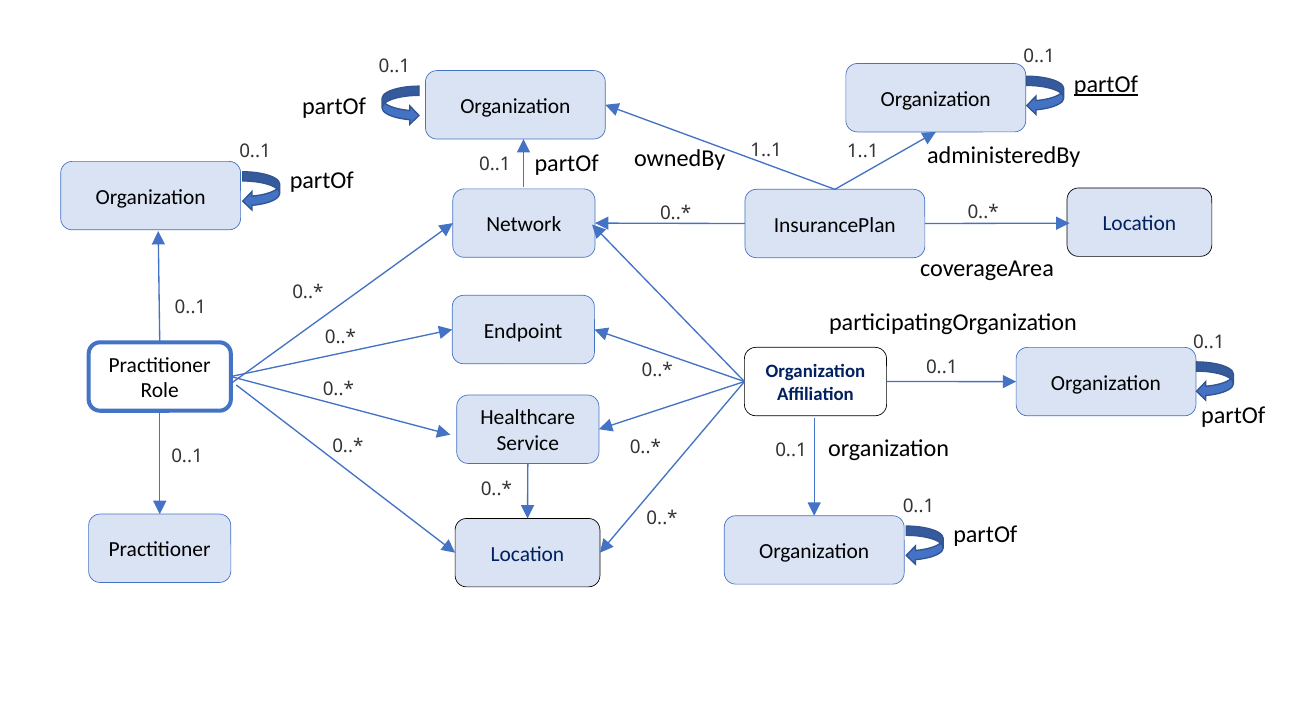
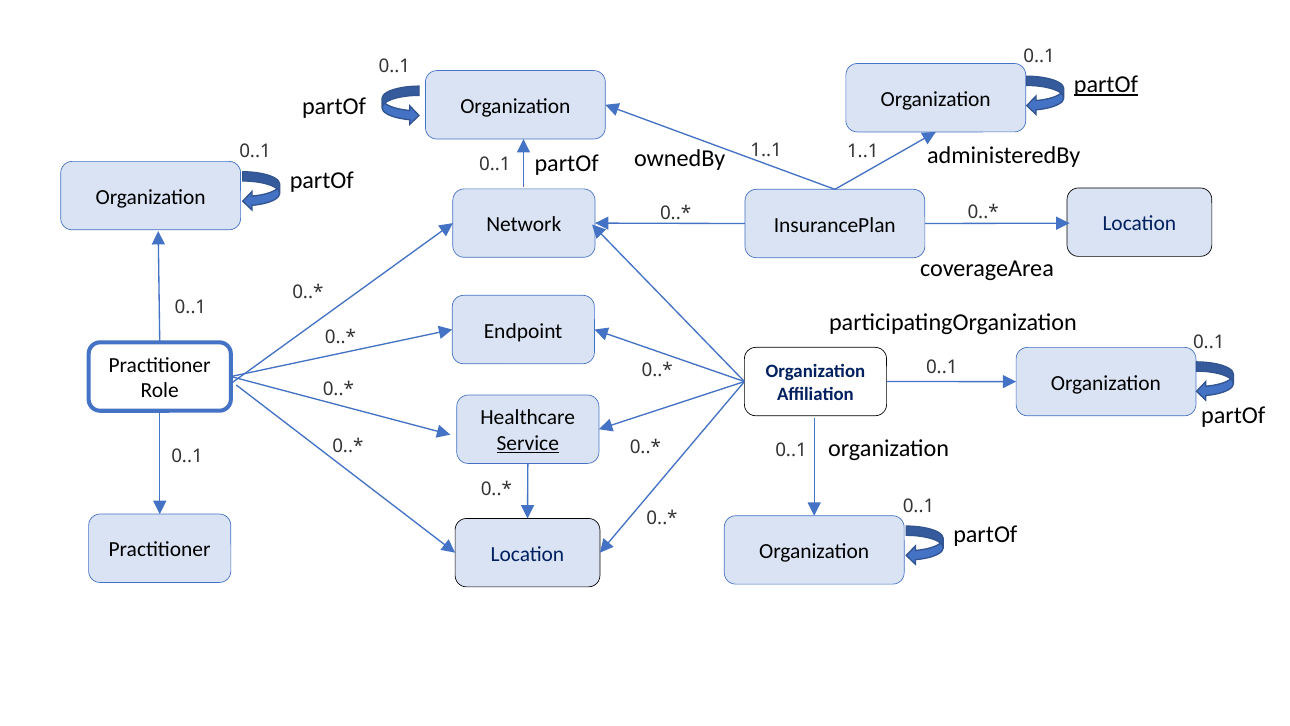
Service underline: none -> present (528, 443)
